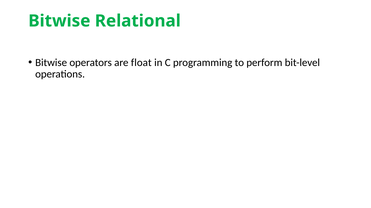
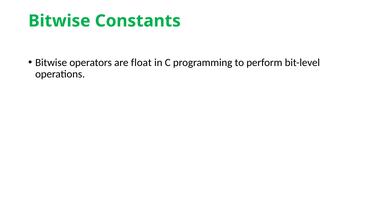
Relational: Relational -> Constants (138, 21)
